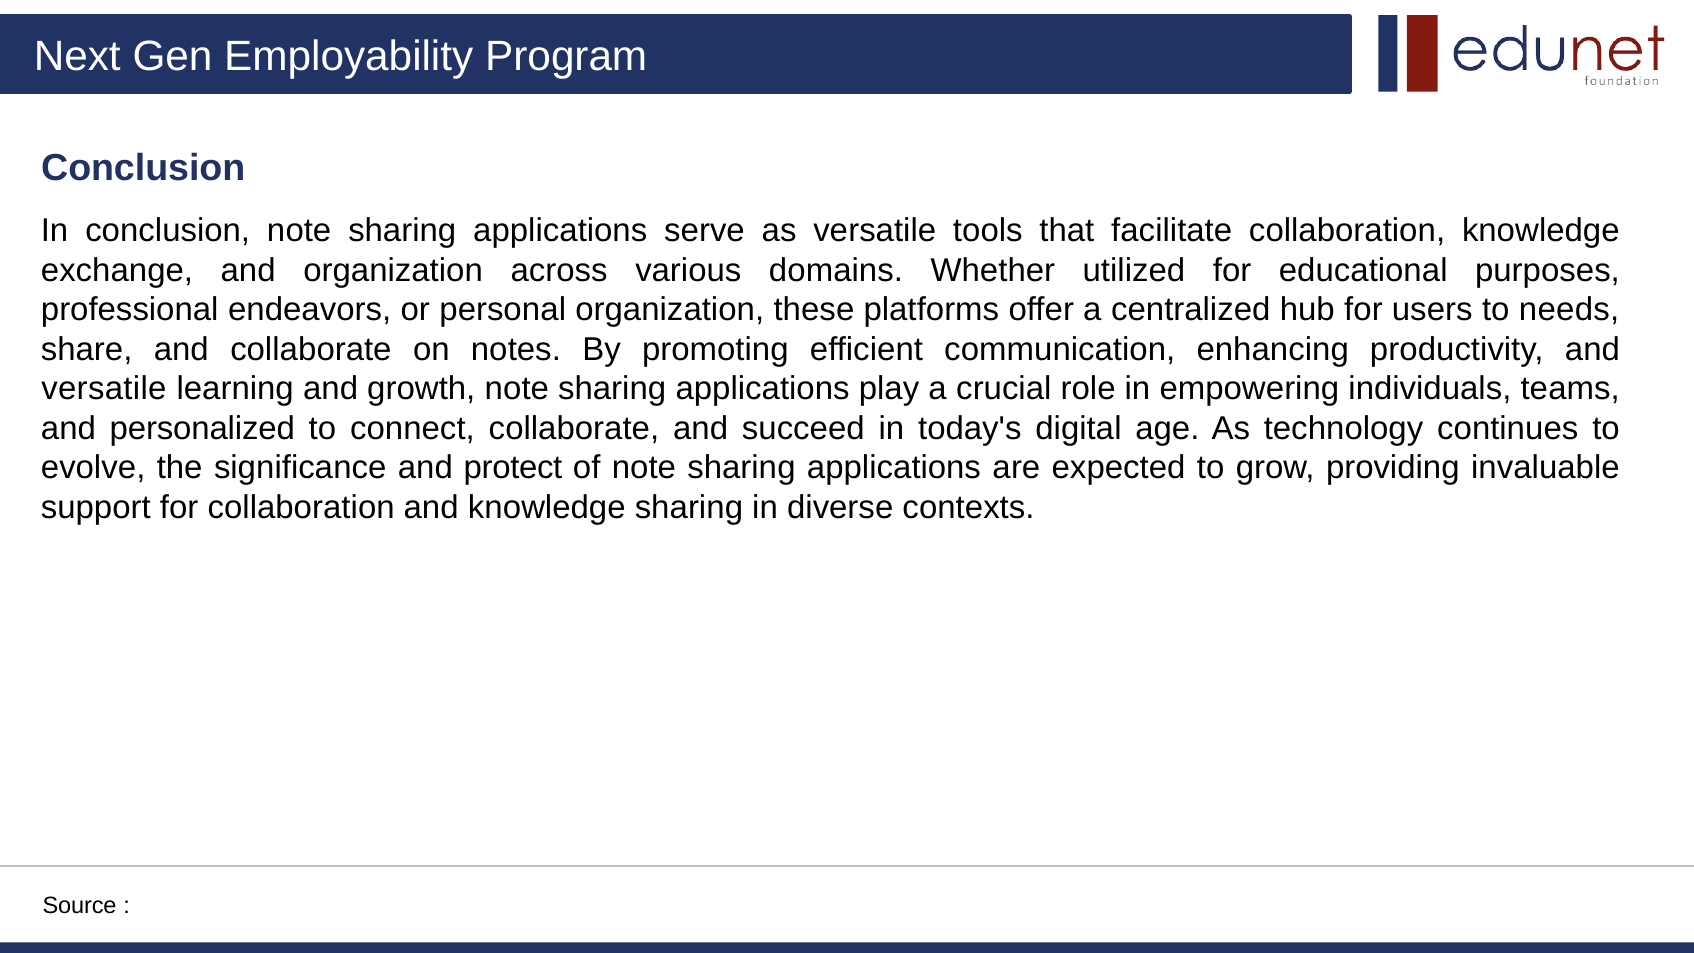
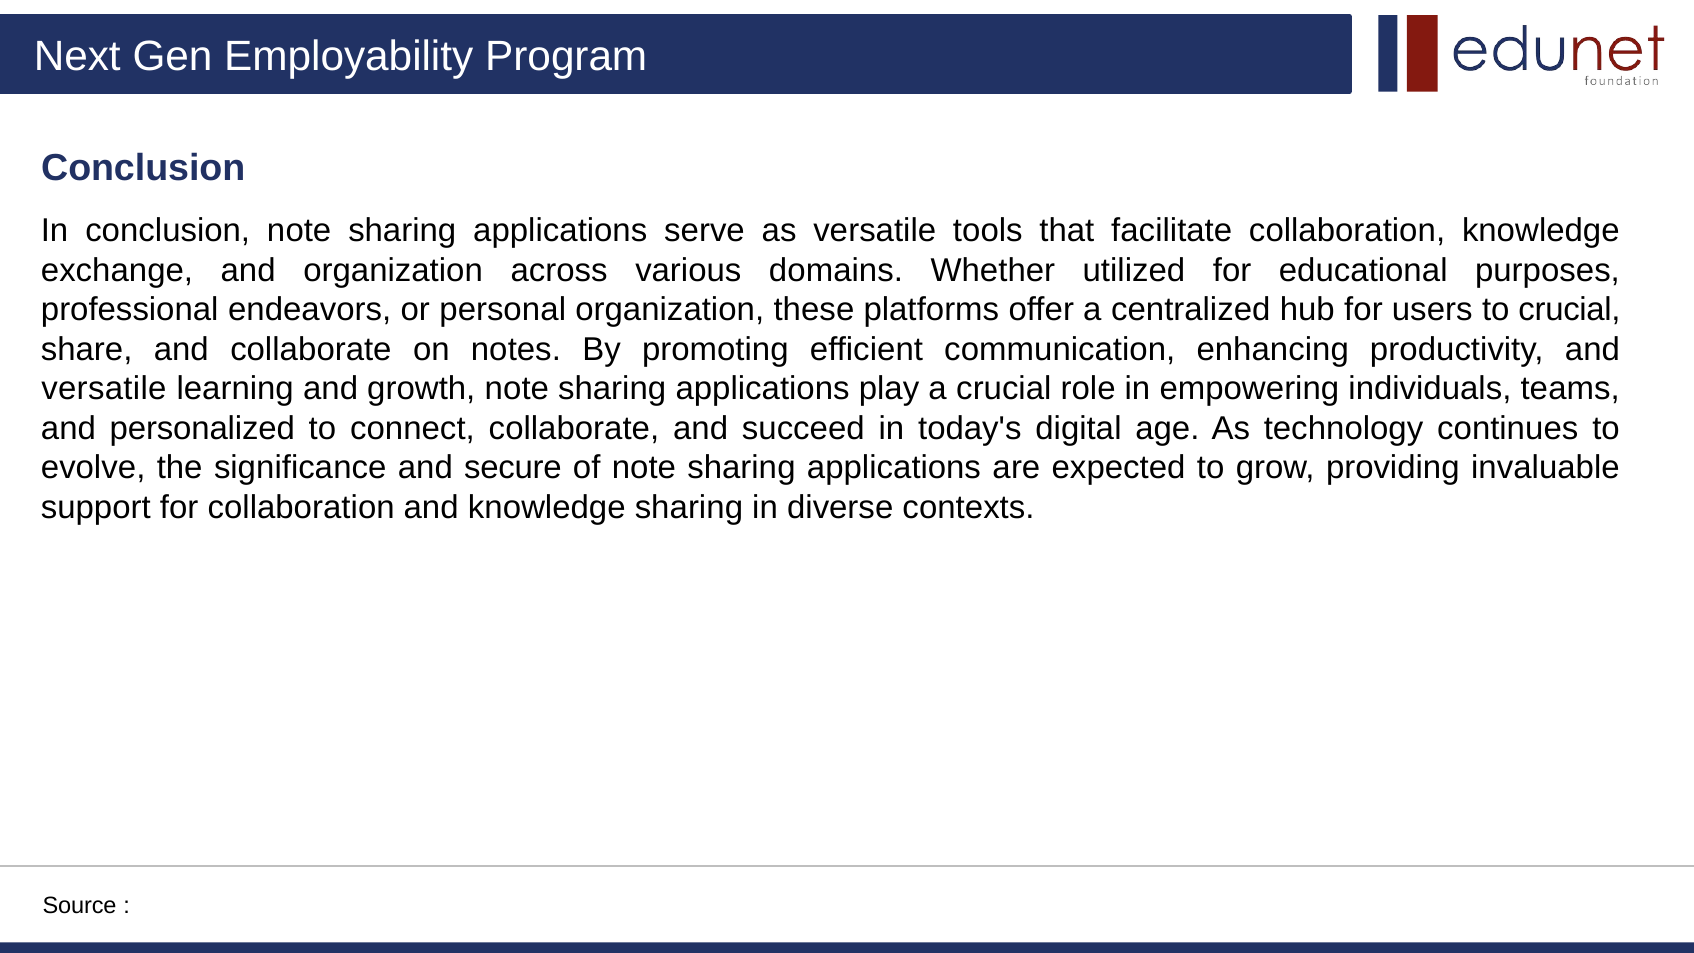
to needs: needs -> crucial (1569, 310)
protect: protect -> secure (513, 468)
